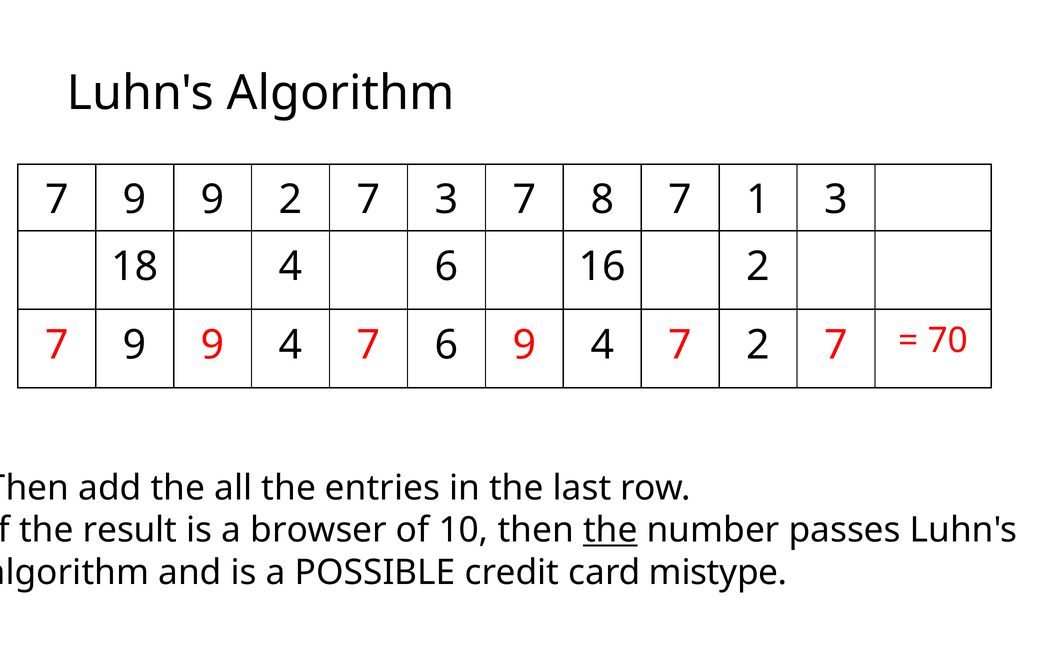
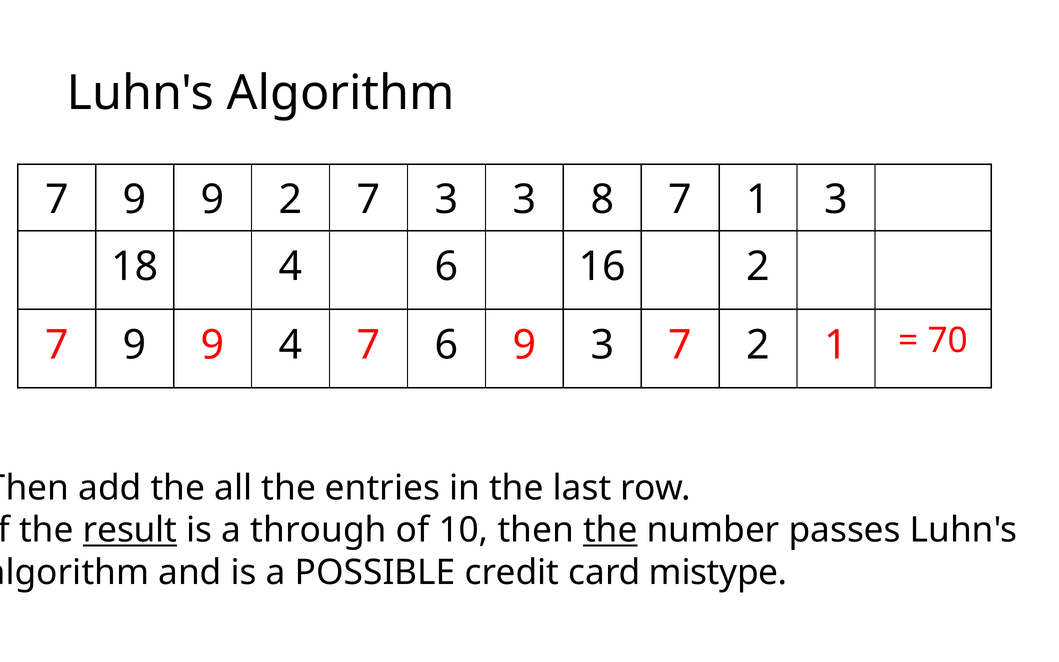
3 7: 7 -> 3 (524, 200)
6 9 4: 4 -> 3 (602, 345)
7 2 7: 7 -> 1 (836, 345)
result underline: none -> present (130, 530)
browser: browser -> through (319, 530)
